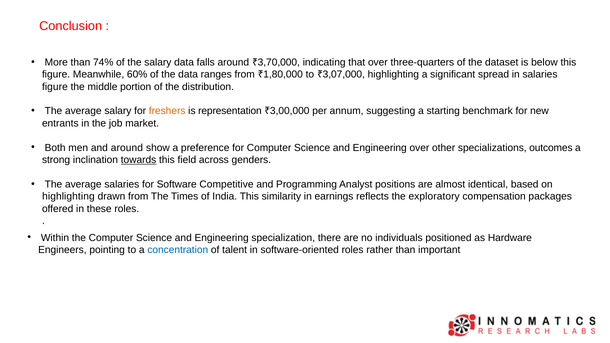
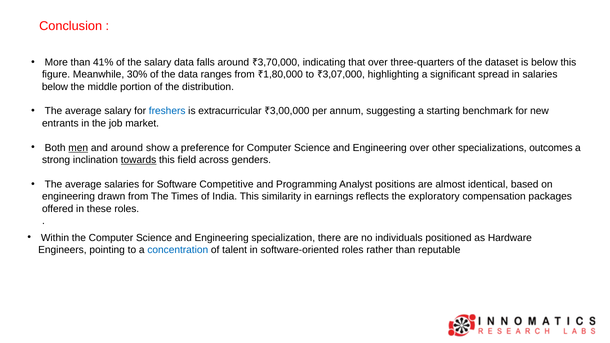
74%: 74% -> 41% (103, 62)
60%: 60% -> 30% (137, 75)
figure: figure -> below (55, 87)
freshers colour: orange -> blue (167, 111)
representation: representation -> extracurricular (230, 111)
men underline: none -> present (78, 148)
highlighting: highlighting -> engineering (68, 197)
important: important -> reputable (439, 250)
